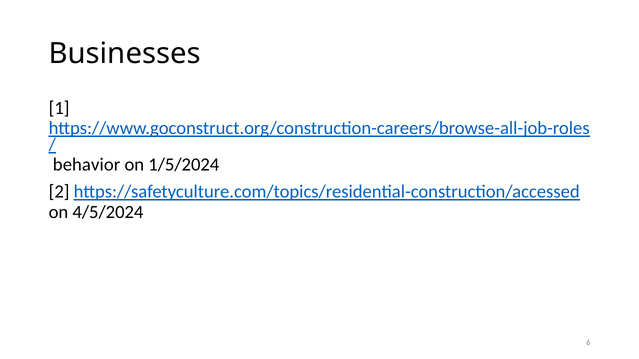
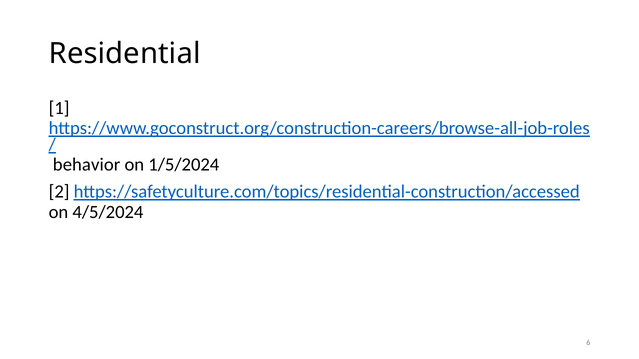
Businesses: Businesses -> Residential (125, 54)
